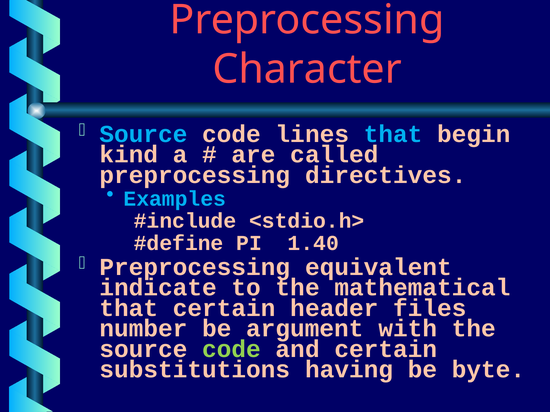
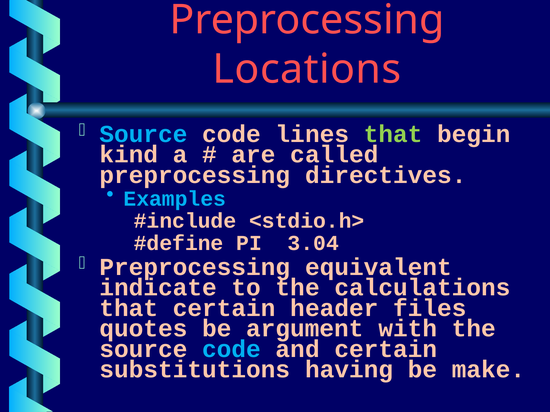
Character: Character -> Locations (307, 69)
that colour: light blue -> light green (393, 134)
1.40: 1.40 -> 3.04 (313, 243)
mathematical: mathematical -> calculations (422, 288)
number: number -> quotes (144, 329)
code colour: light green -> light blue (232, 349)
byte: byte -> make (489, 370)
